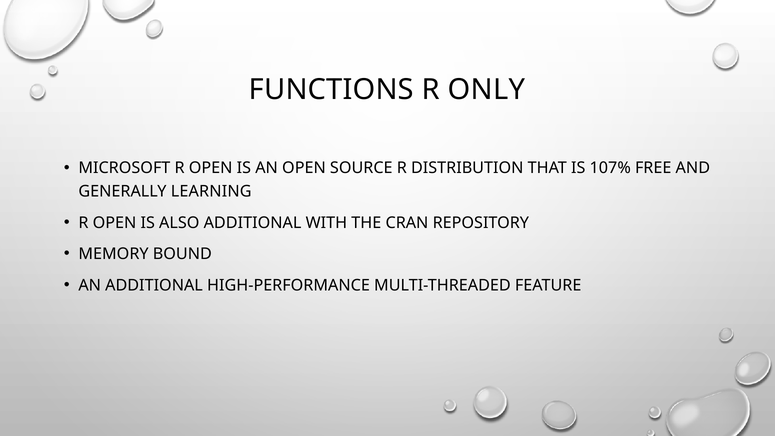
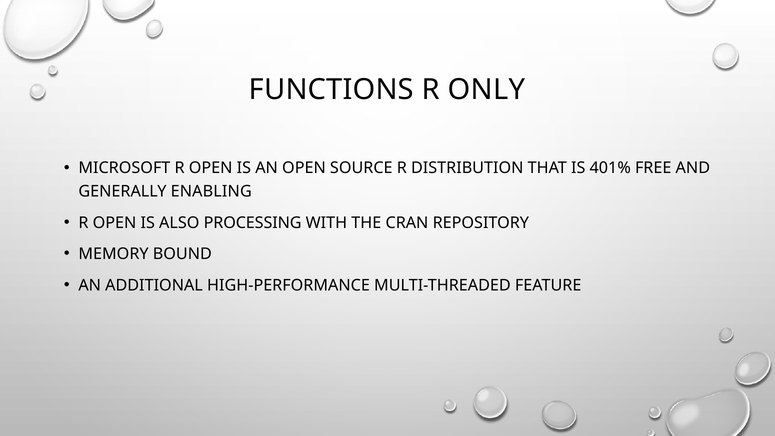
107%: 107% -> 401% (610, 168)
LEARNING: LEARNING -> ENABLING (211, 191)
ALSO ADDITIONAL: ADDITIONAL -> PROCESSING (253, 223)
